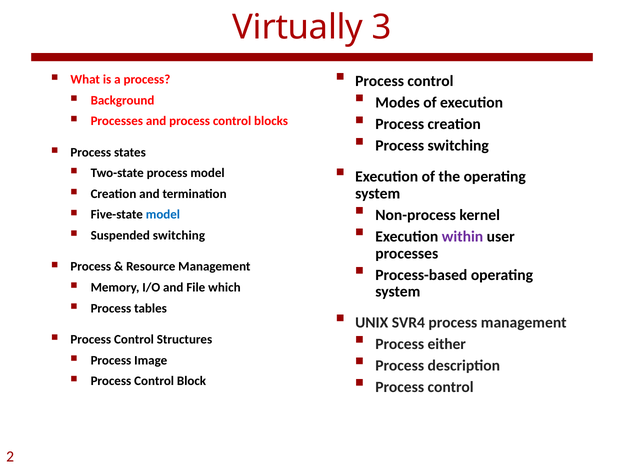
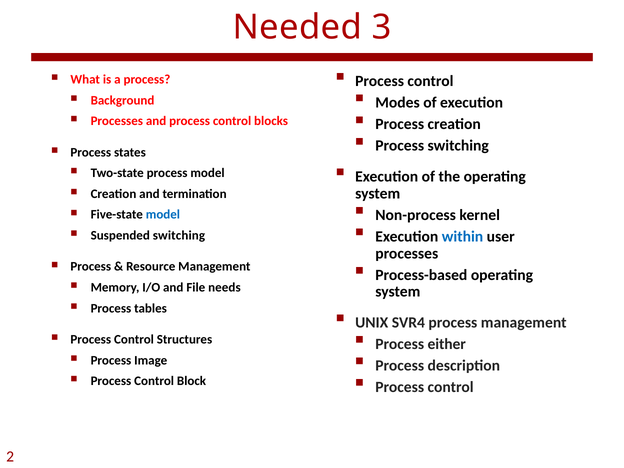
Virtually: Virtually -> Needed (297, 28)
within colour: purple -> blue (463, 237)
which: which -> needs (224, 287)
